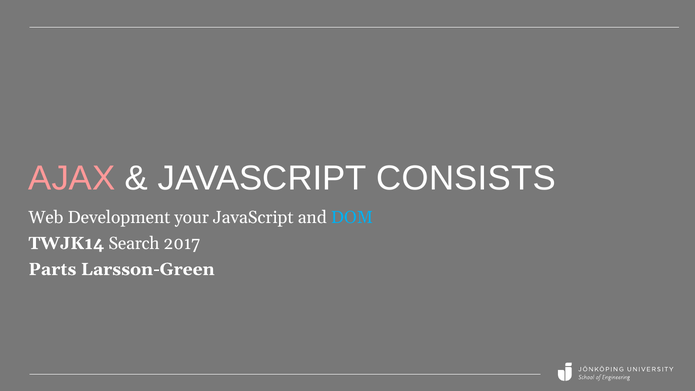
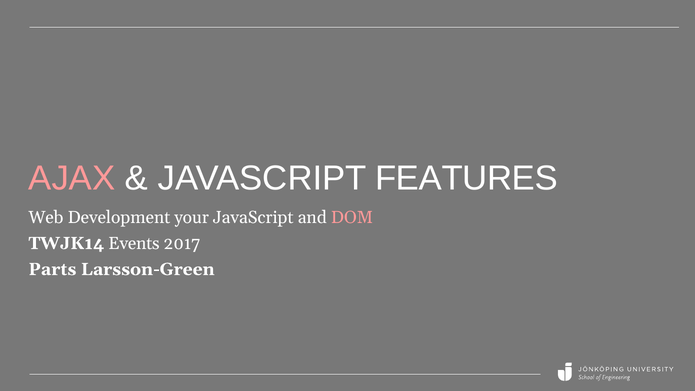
CONSISTS: CONSISTS -> FEATURES (466, 178)
DOM colour: light blue -> pink (352, 217)
Search: Search -> Events (134, 243)
